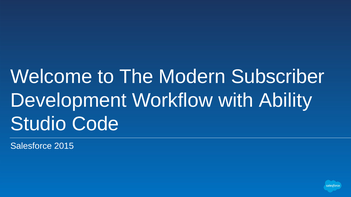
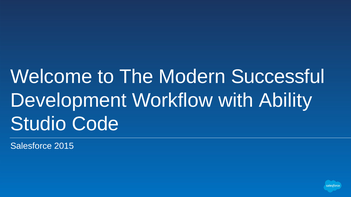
Subscriber: Subscriber -> Successful (278, 77)
